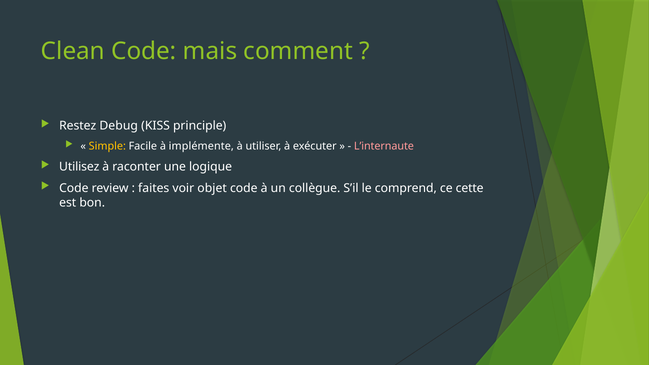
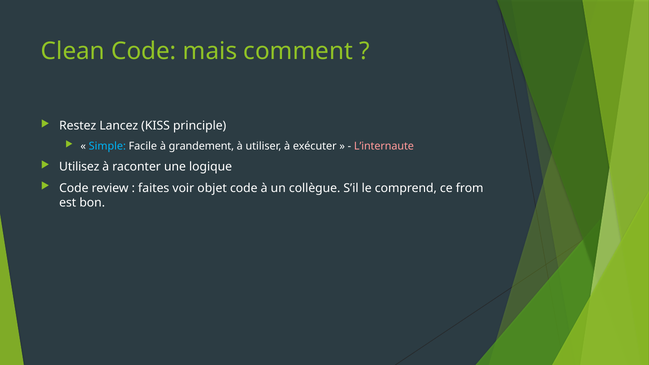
Debug: Debug -> Lancez (119, 126)
Simple colour: yellow -> light blue (107, 146)
implémente: implémente -> grandement (201, 146)
cette: cette -> from (470, 188)
